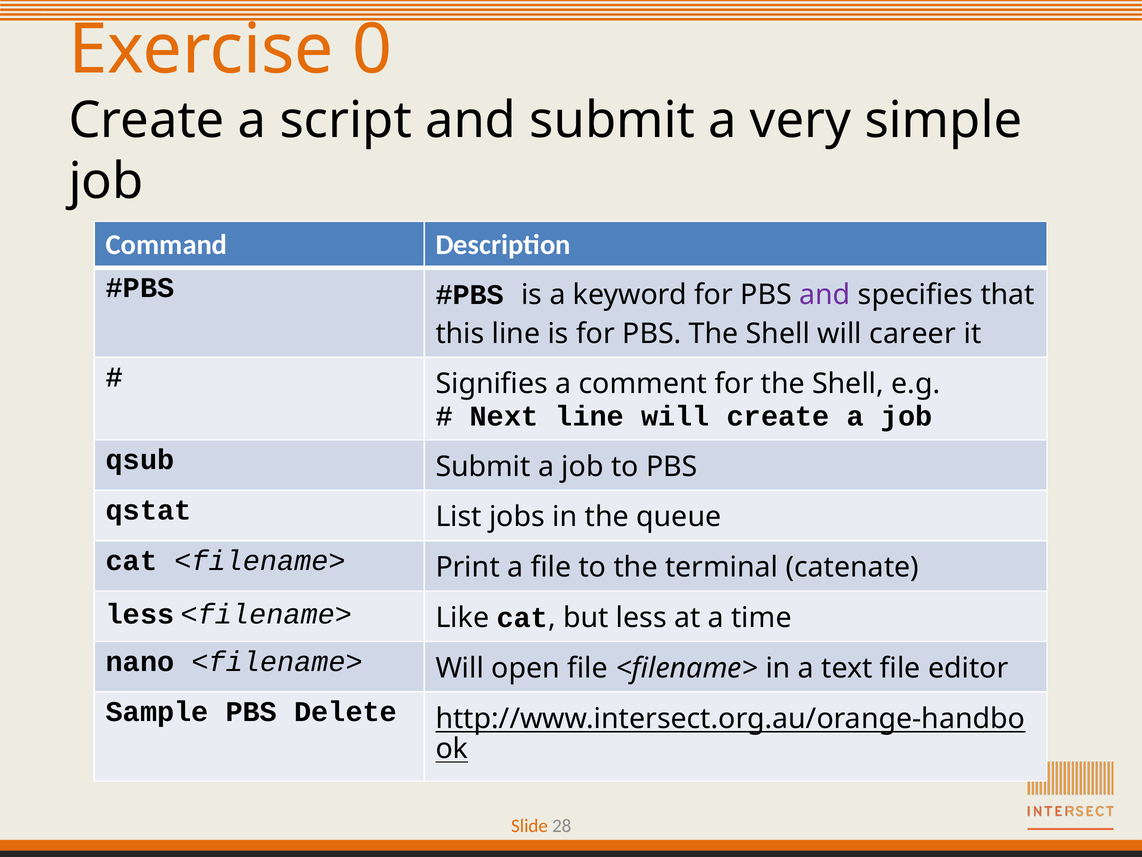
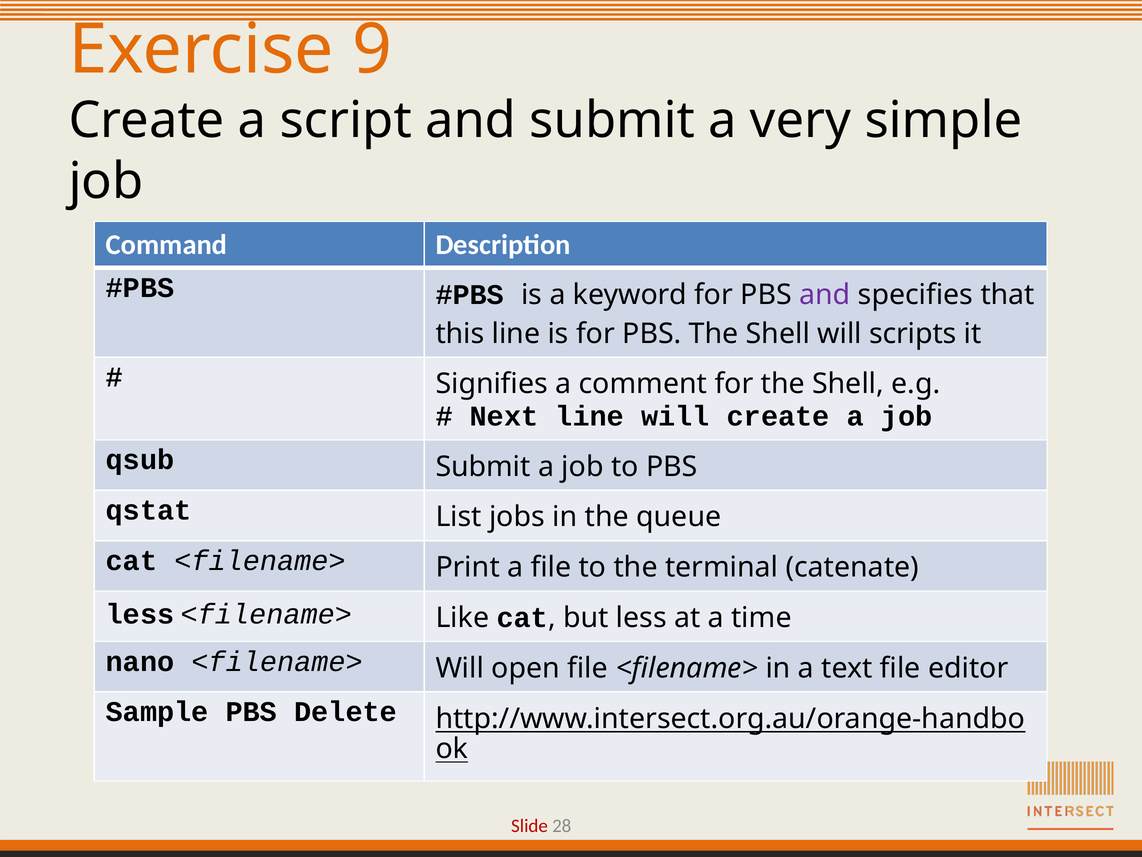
0: 0 -> 9 (372, 50)
career: career -> scripts (913, 333)
Slide colour: orange -> red (529, 826)
